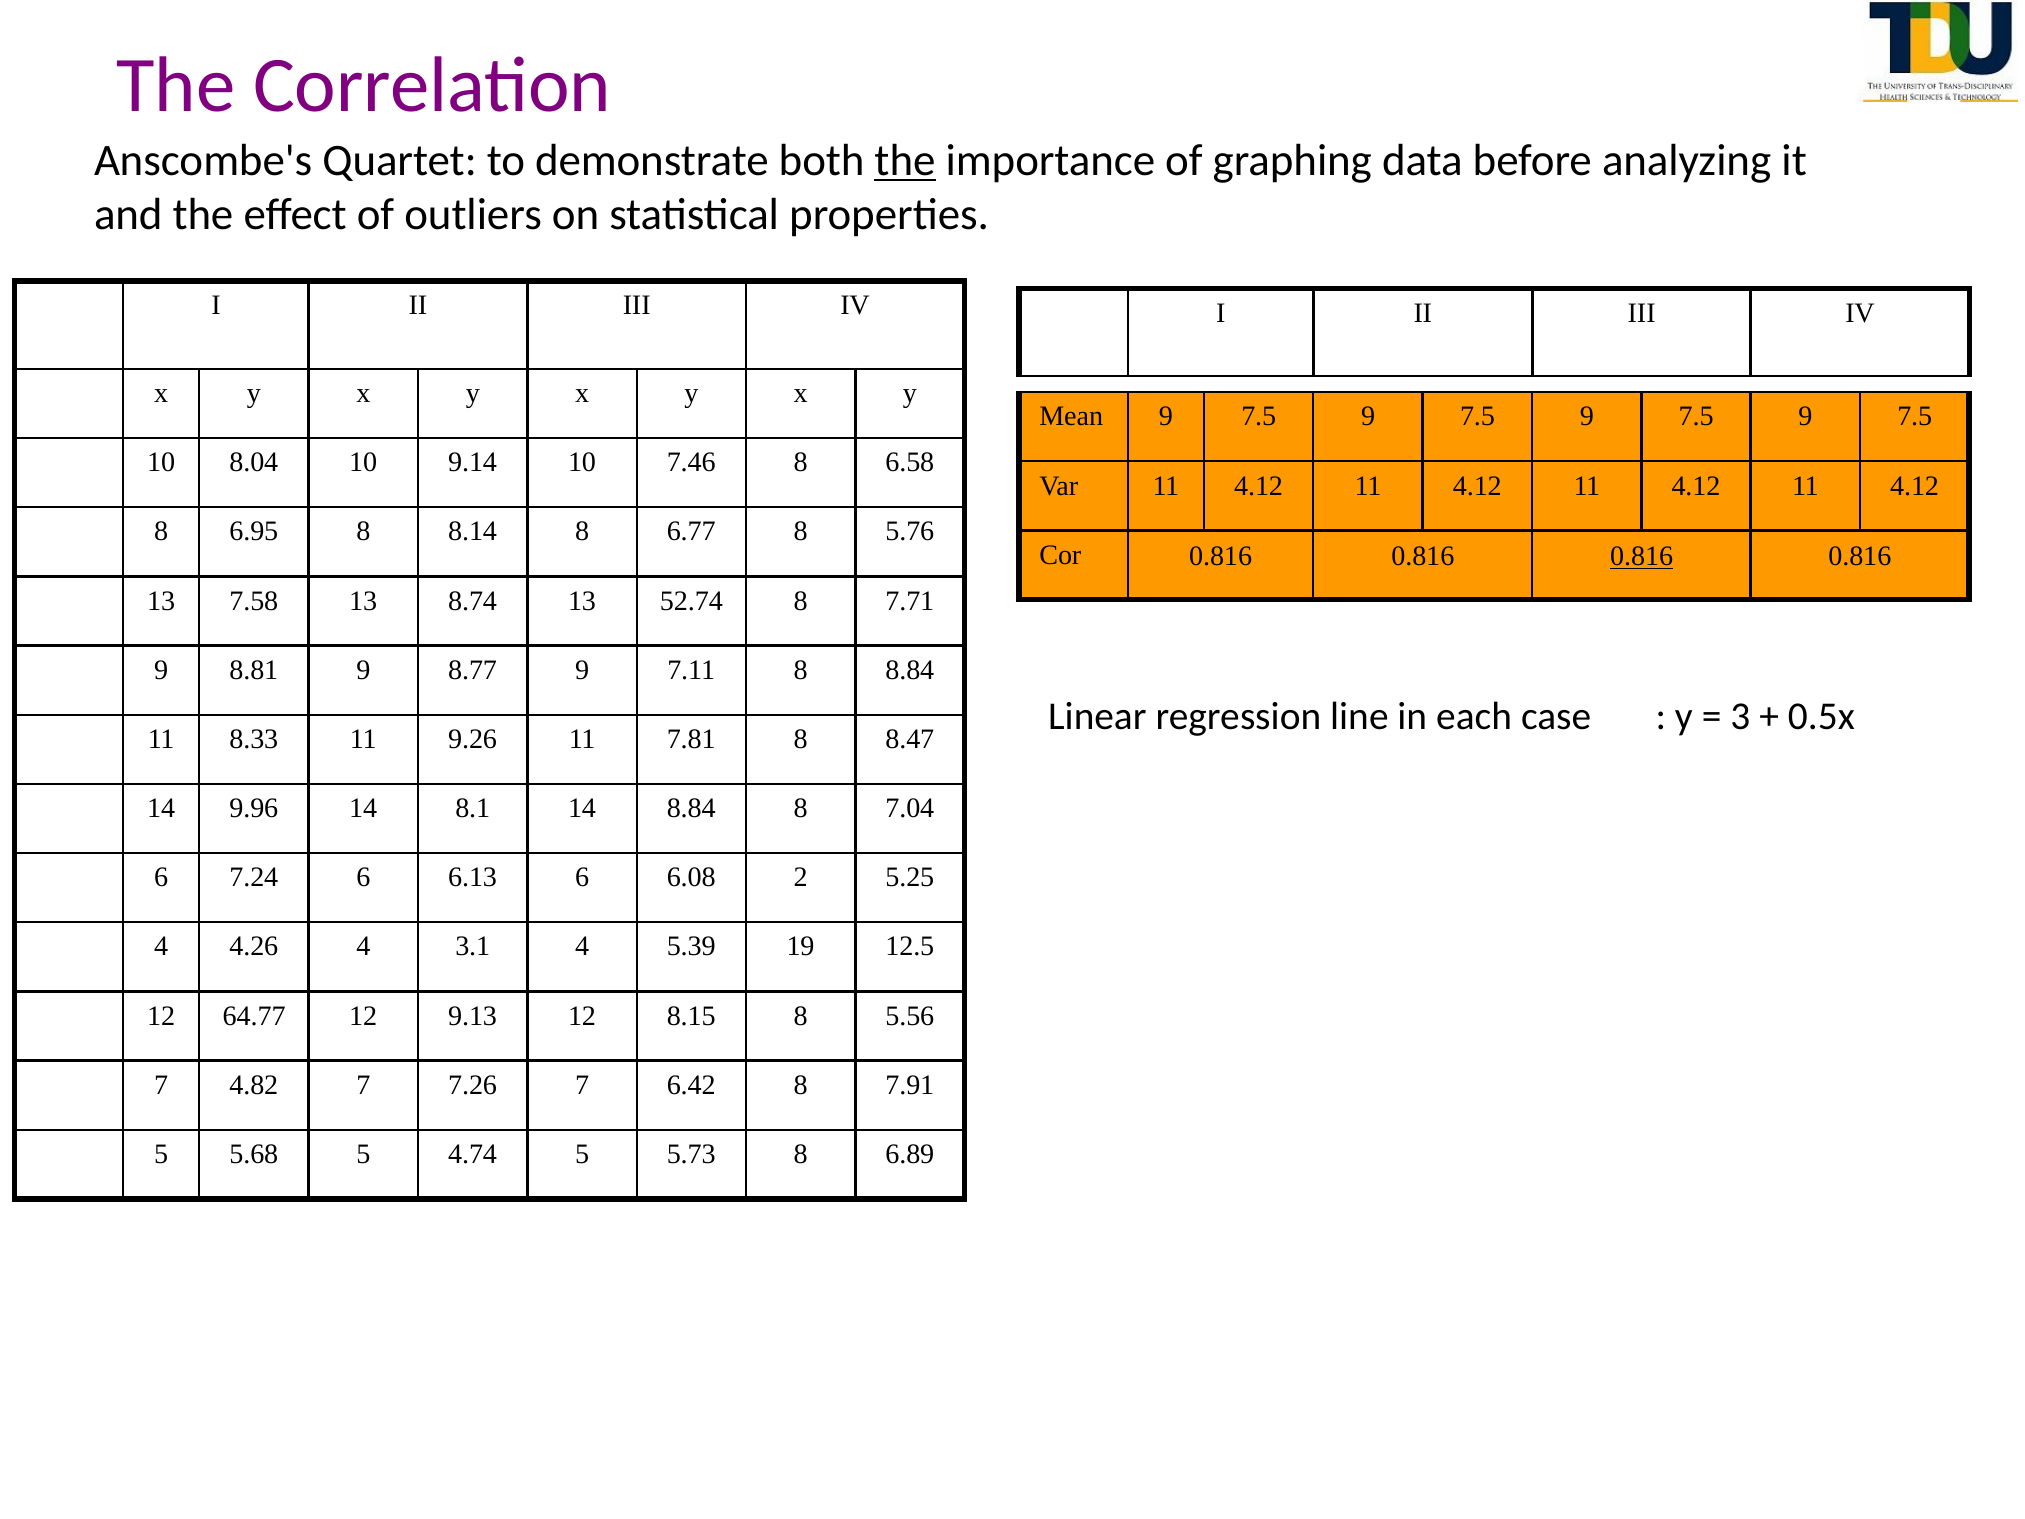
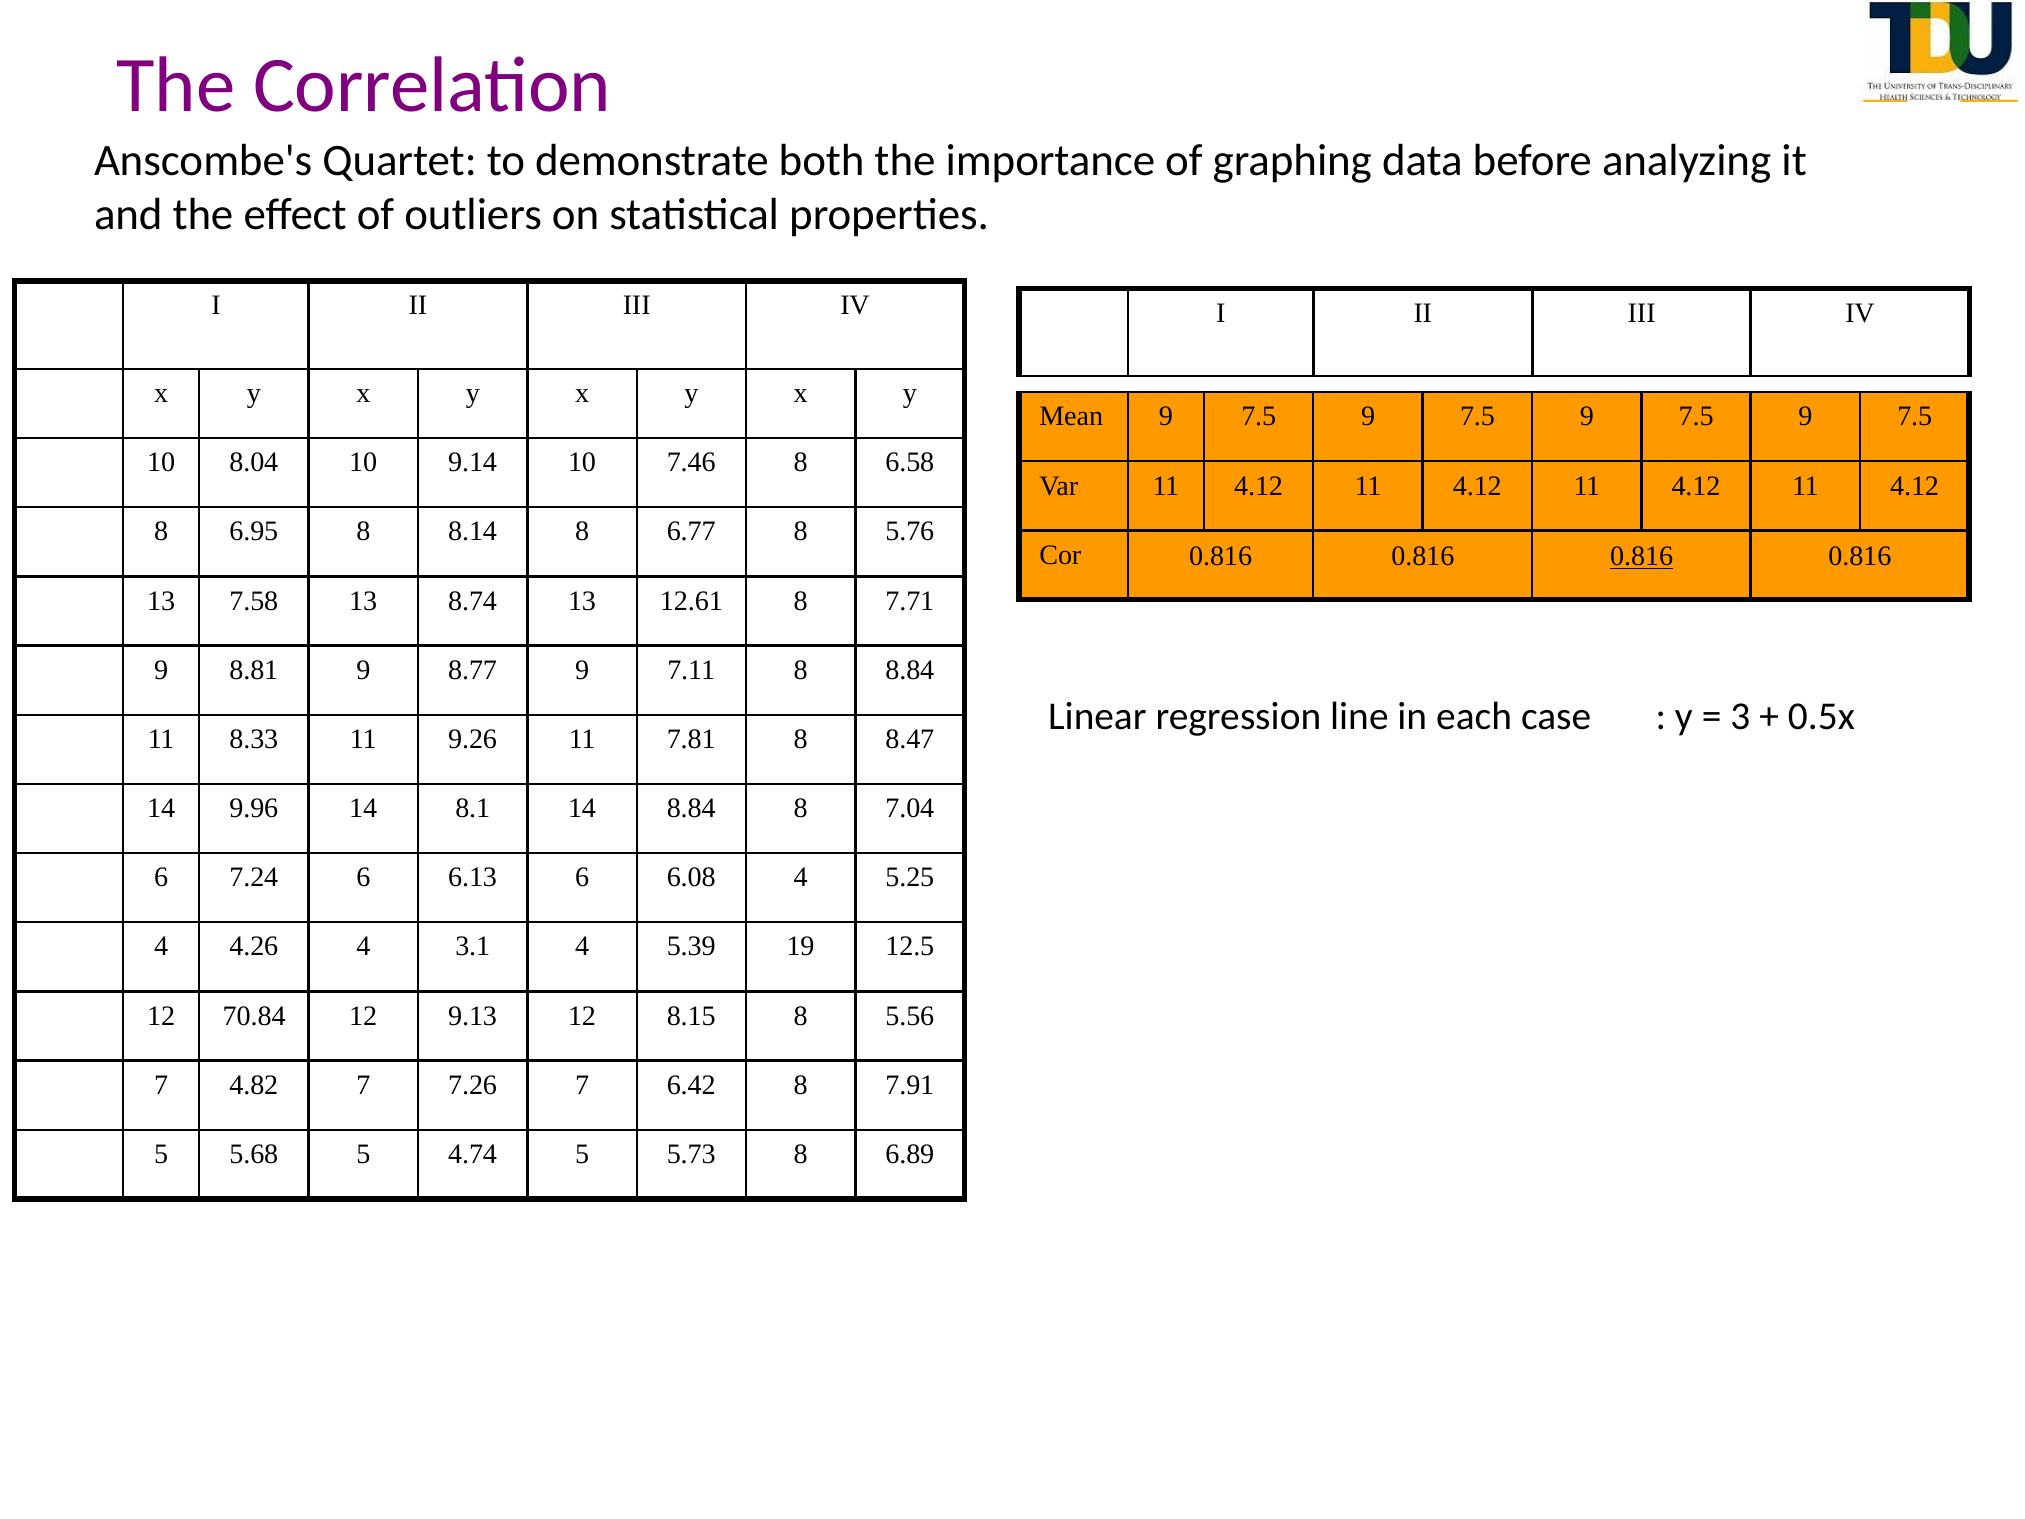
the underline: present -> none (905, 161)
52.74: 52.74 -> 12.61 (691, 601)
6.08 2: 2 -> 4 (801, 877)
64.77: 64.77 -> 70.84 (254, 1016)
